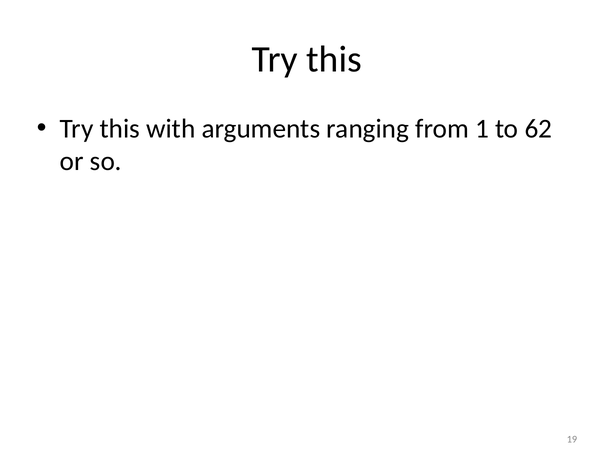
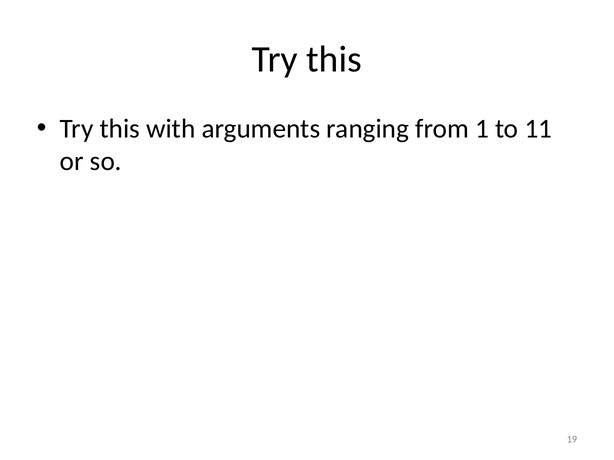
62: 62 -> 11 (538, 129)
